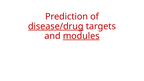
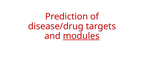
disease/drug underline: present -> none (56, 26)
